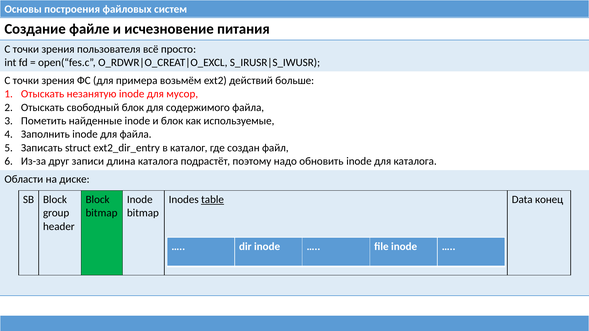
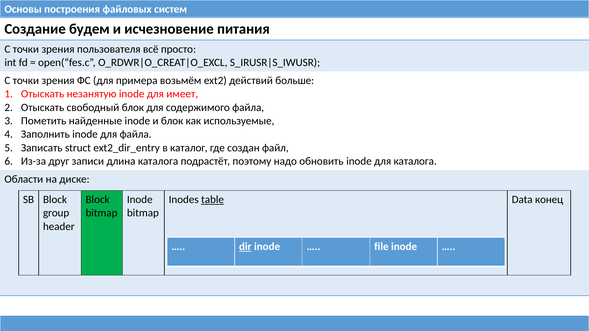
файле: файле -> будем (89, 29)
мусор: мусор -> имеет (182, 94)
dir underline: none -> present (245, 247)
